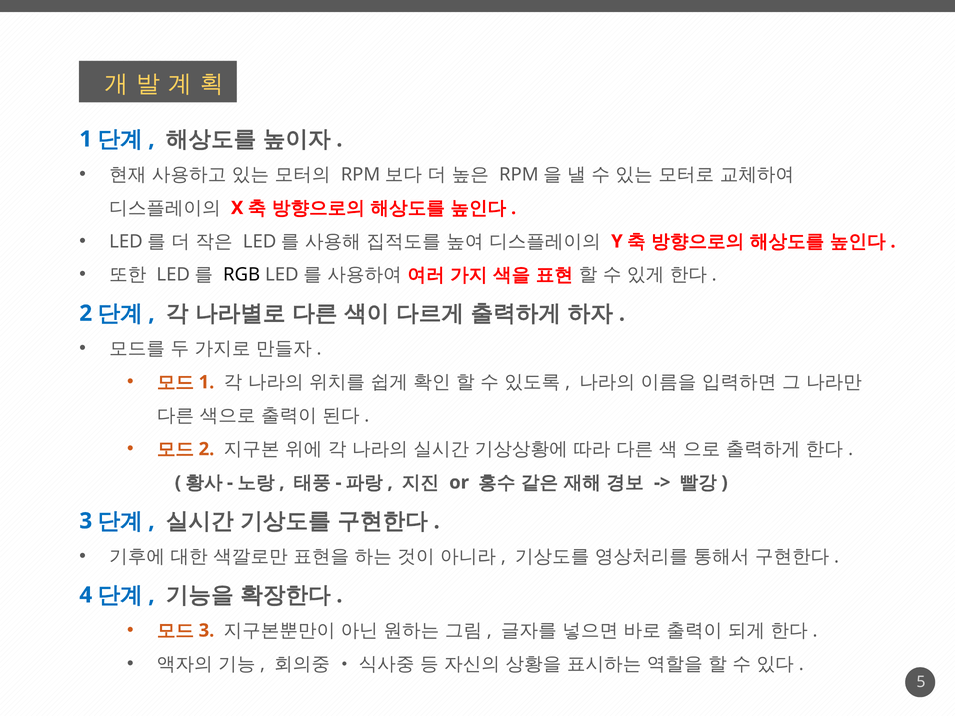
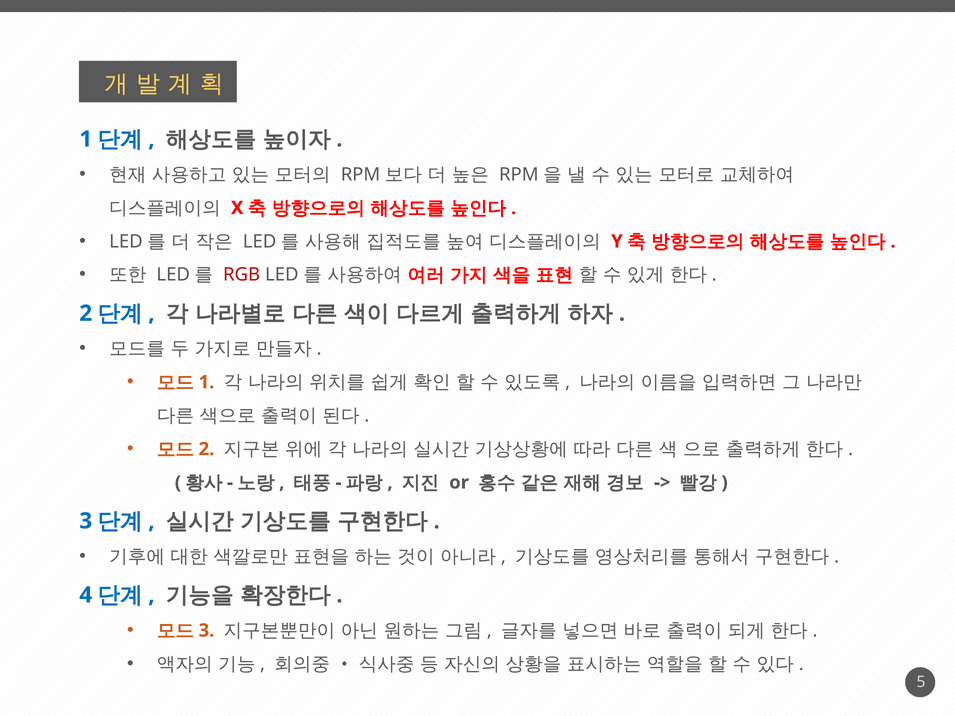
RGB colour: black -> red (242, 275)
